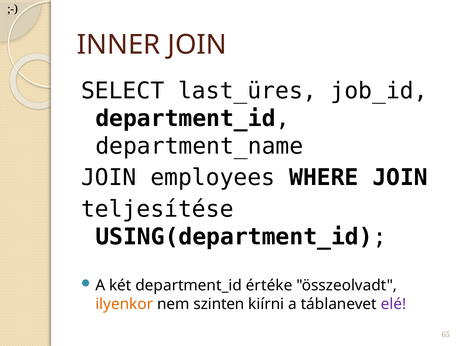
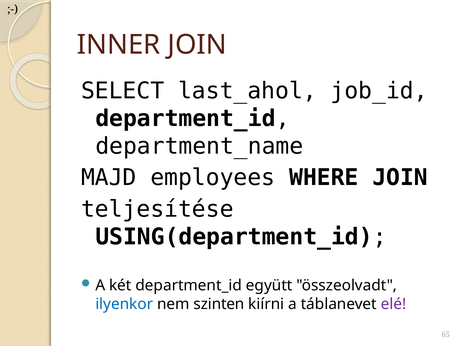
last_üres: last_üres -> last_ahol (247, 91)
JOIN: JOIN -> MAJD (109, 178)
értéke: értéke -> együtt (269, 285)
ilyenkor colour: orange -> blue (124, 304)
